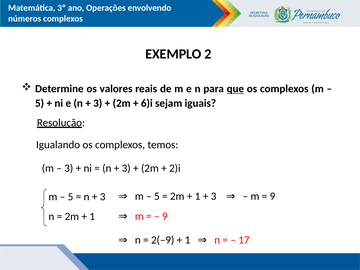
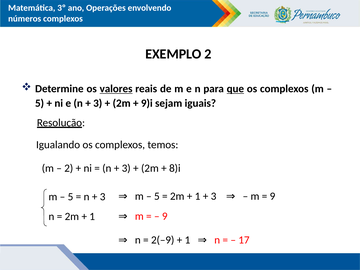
valores underline: none -> present (116, 89)
6)i: 6)i -> 9)i (147, 103)
3: 3 -> 2 (69, 168)
2)i: 2)i -> 8)i (175, 168)
